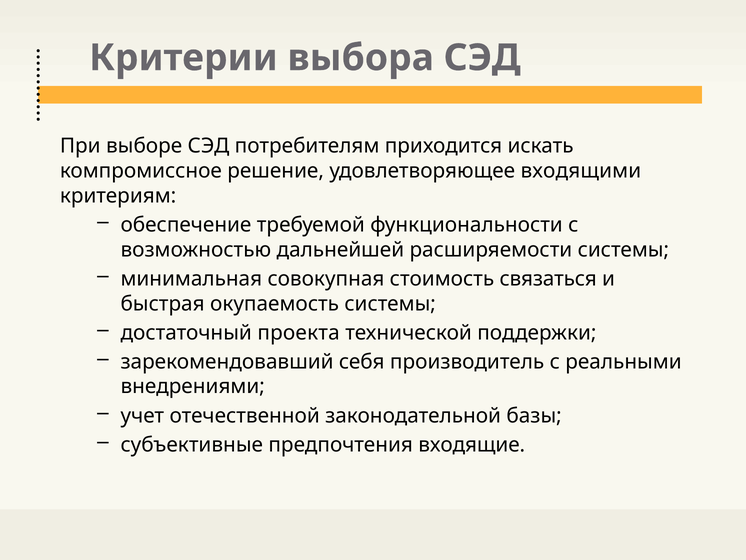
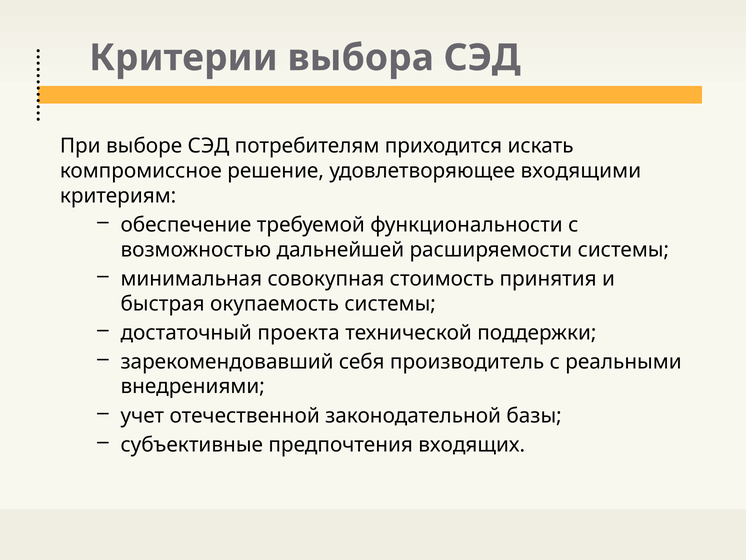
связаться: связаться -> принятия (548, 279)
входящие: входящие -> входящих (472, 444)
